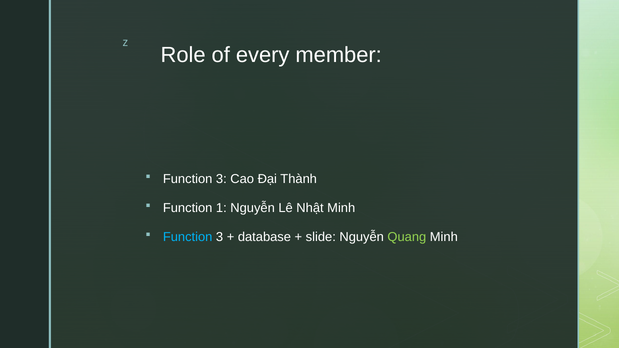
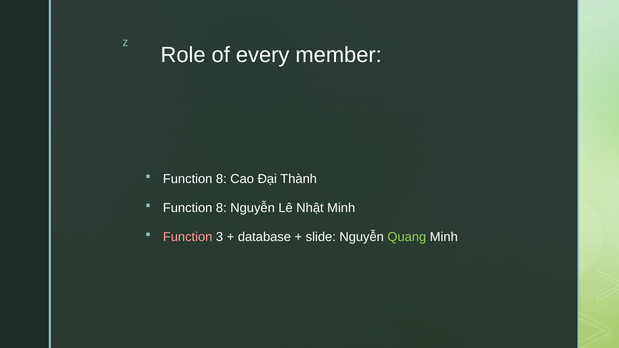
3: 3 -> 8 (221, 179)
1: 1 -> 8 (221, 208)
Function colour: light blue -> pink (188, 237)
